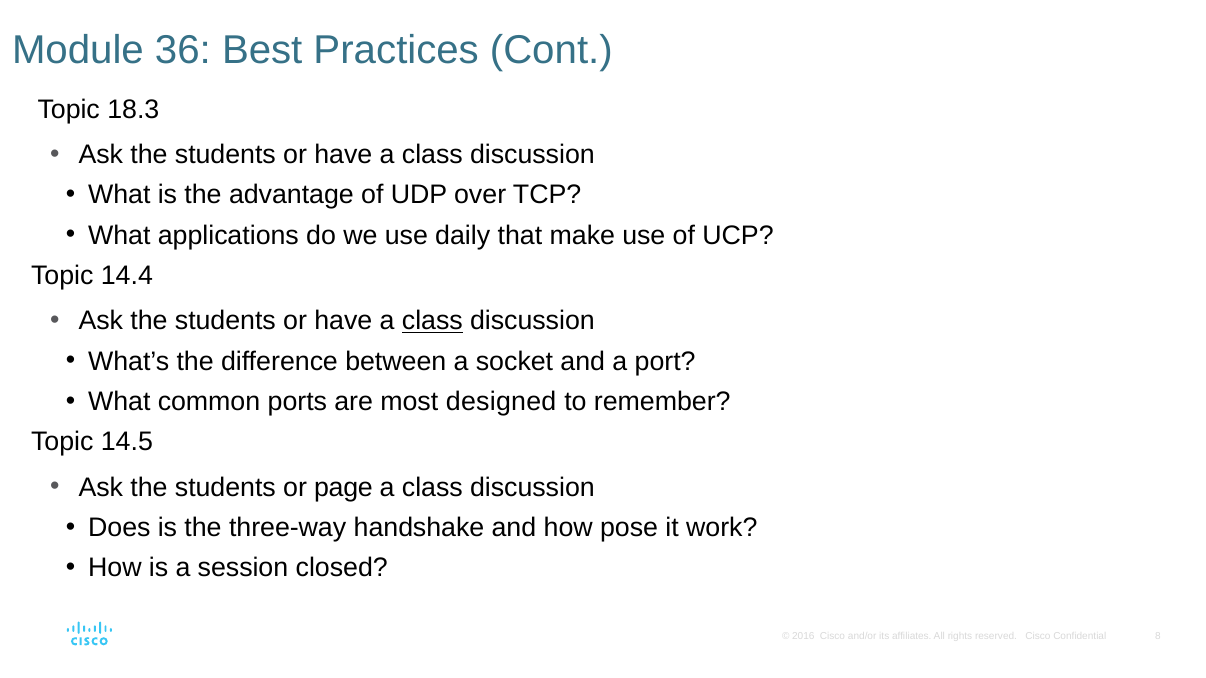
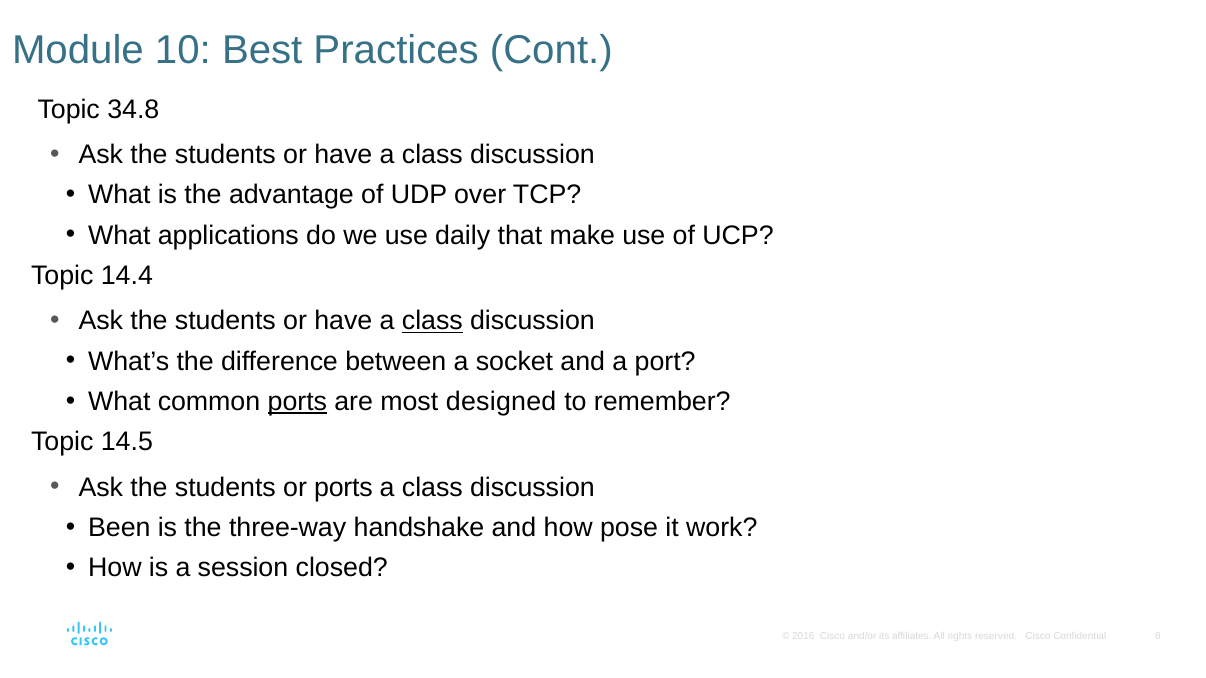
36: 36 -> 10 (183, 51)
18.3: 18.3 -> 34.8 (133, 109)
ports underline: none -> present (297, 402)
or page: page -> ports (343, 488)
Does: Does -> Been (119, 528)
